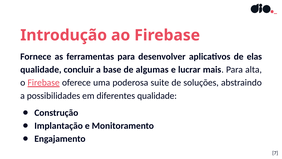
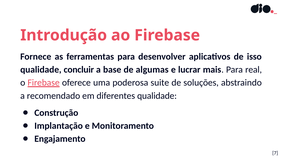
elas: elas -> isso (254, 56)
alta: alta -> real (254, 69)
possibilidades: possibilidades -> recomendado (54, 96)
